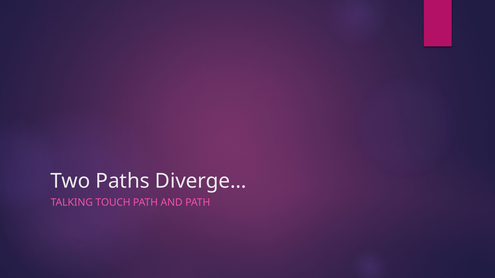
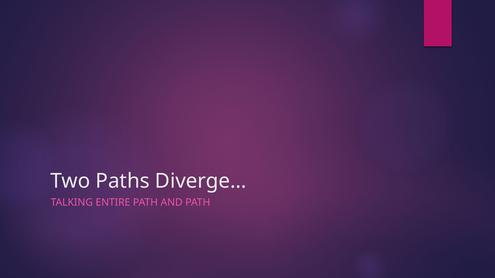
TOUCH: TOUCH -> ENTIRE (113, 203)
